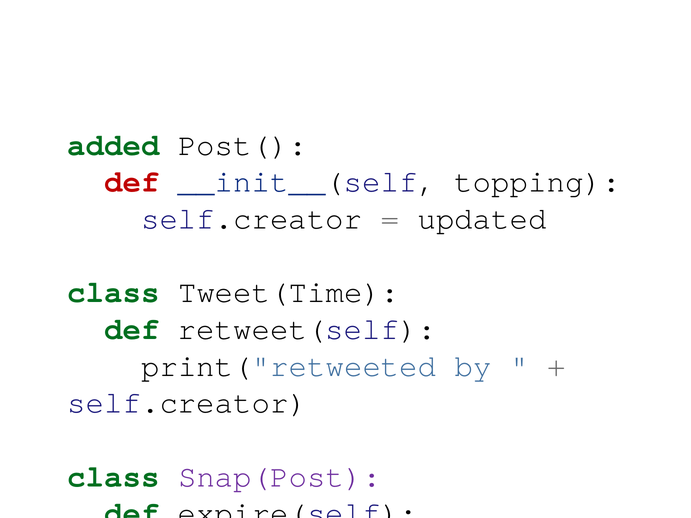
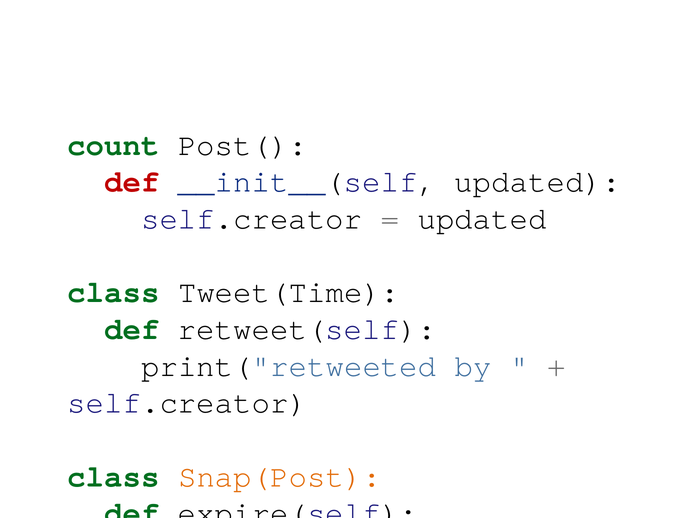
added: added -> count (113, 145)
__init__(self topping: topping -> updated (537, 182)
Snap(Post colour: purple -> orange (280, 477)
